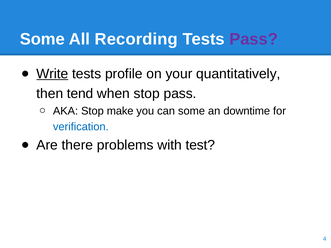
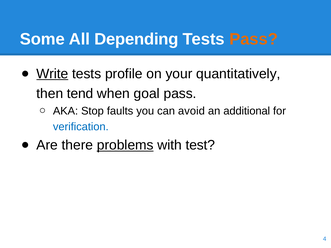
Recording: Recording -> Depending (136, 39)
Pass colour: purple -> orange (254, 39)
when stop: stop -> goal (147, 94)
make: make -> faults (120, 111)
can some: some -> avoid (191, 111)
downtime: downtime -> additional (247, 111)
problems underline: none -> present (125, 145)
